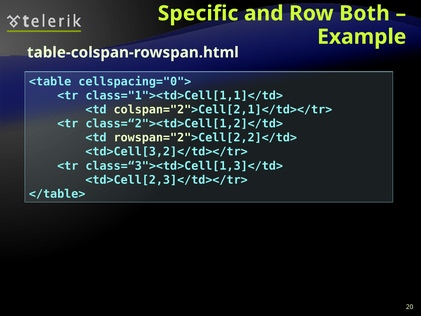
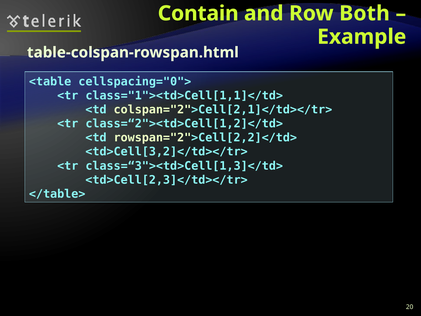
Specific: Specific -> Contain (198, 13)
